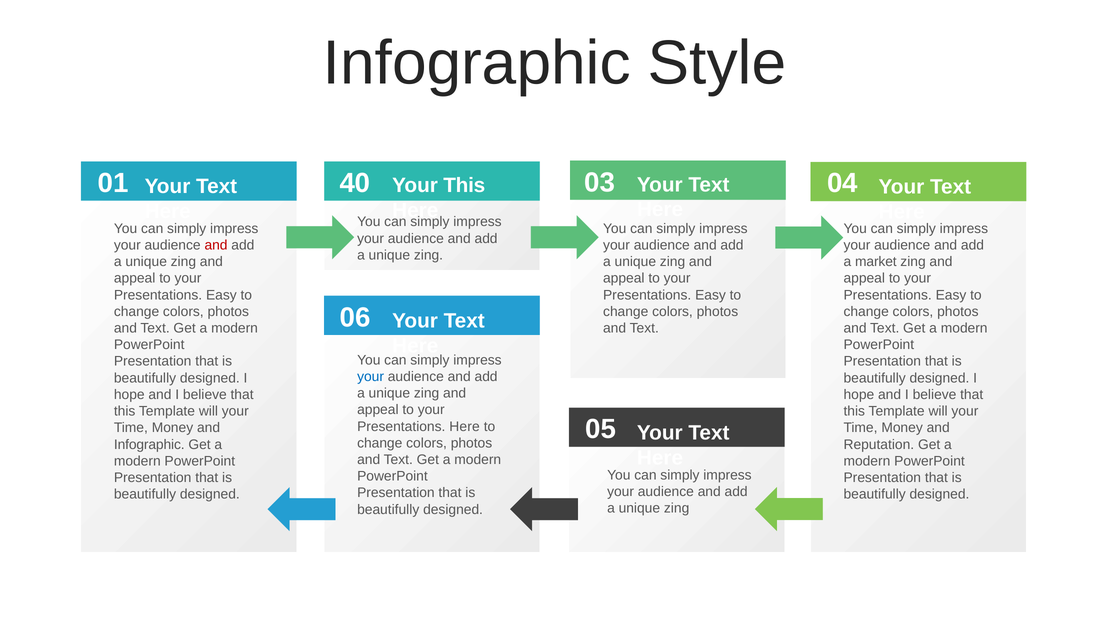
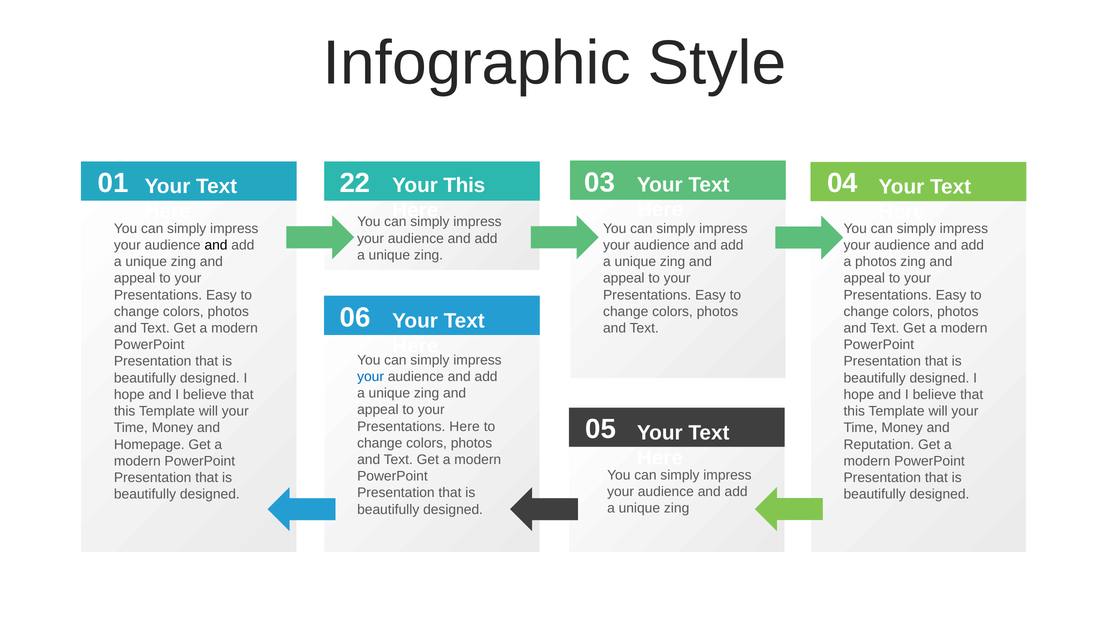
40: 40 -> 22 (355, 183)
and colour: red -> black (216, 245)
a market: market -> photos (876, 262)
Infographic: Infographic -> Homepage (149, 444)
